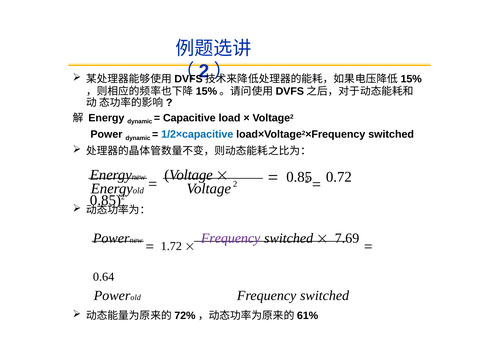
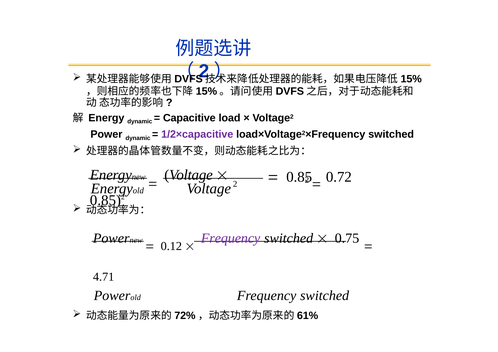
1/2×capacitive colour: blue -> purple (197, 134)
7.69: 7.69 -> 0.75 (347, 238)
1.72: 1.72 -> 0.12 (171, 246)
0.64: 0.64 -> 4.71 (104, 277)
